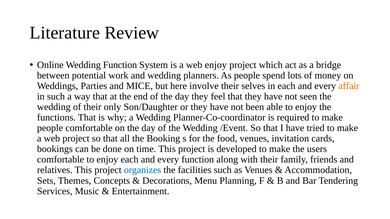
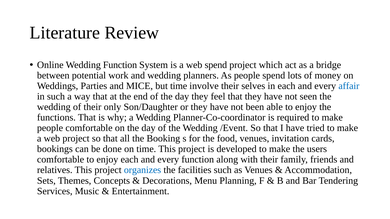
web enjoy: enjoy -> spend (216, 65)
but here: here -> time (179, 86)
affair colour: orange -> blue (349, 86)
